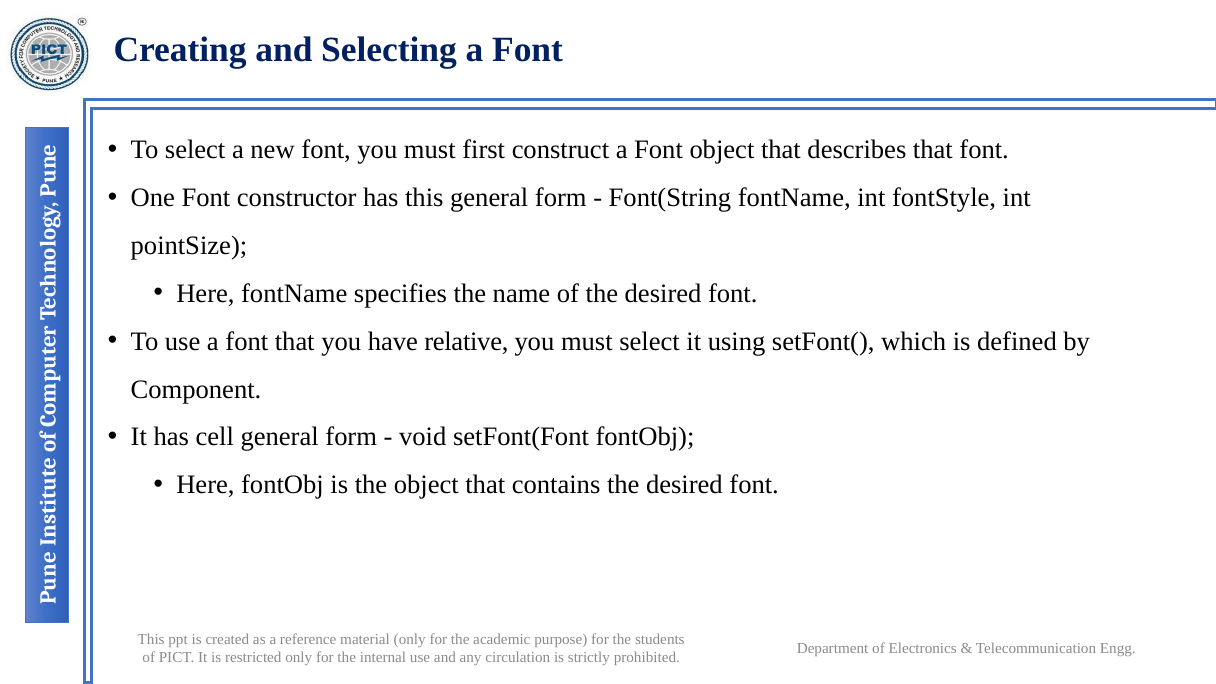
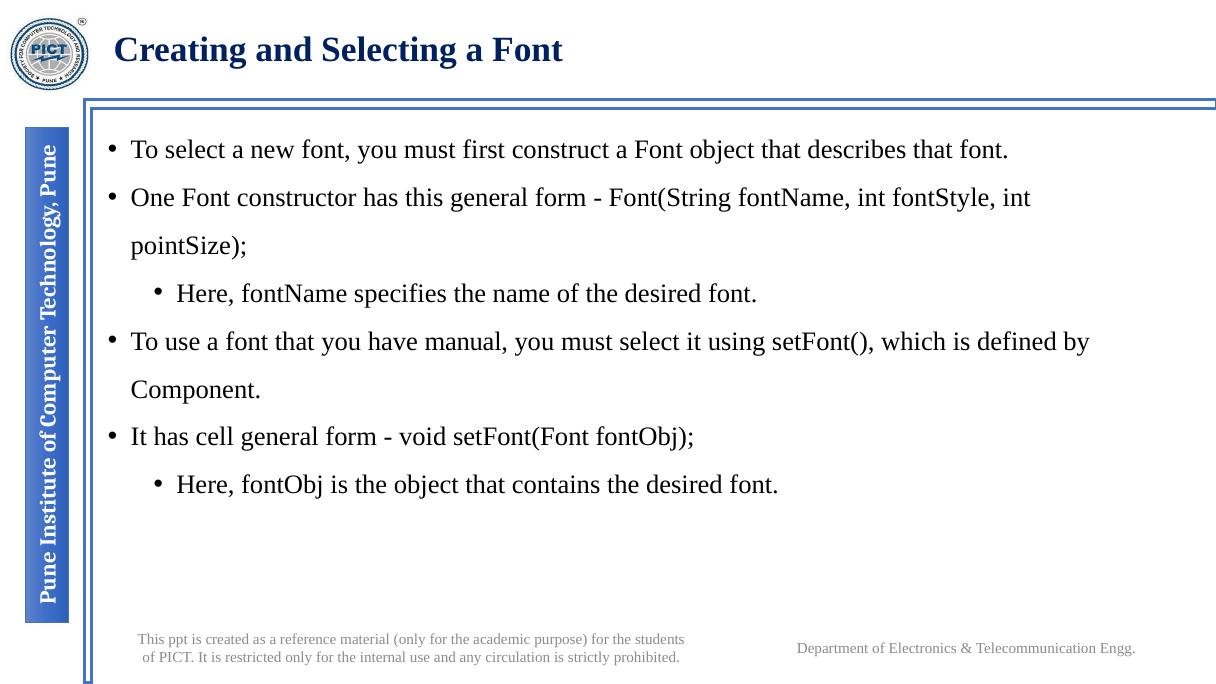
relative: relative -> manual (466, 341)
